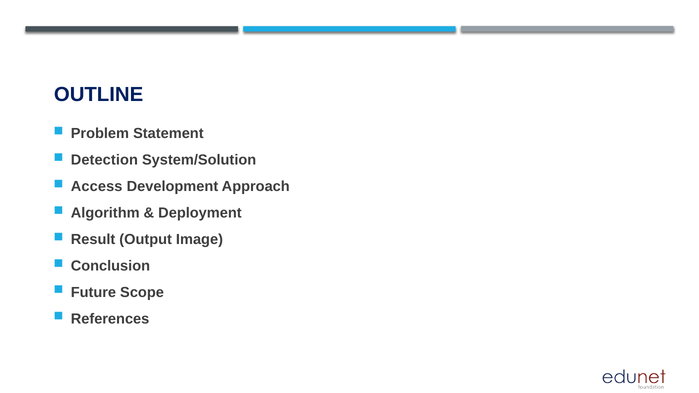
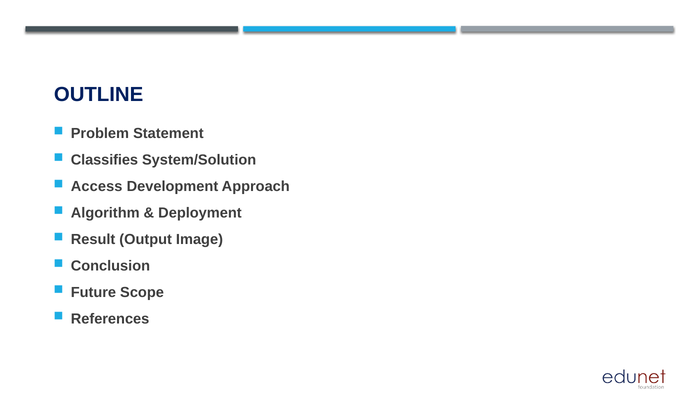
Detection: Detection -> Classifies (104, 160)
